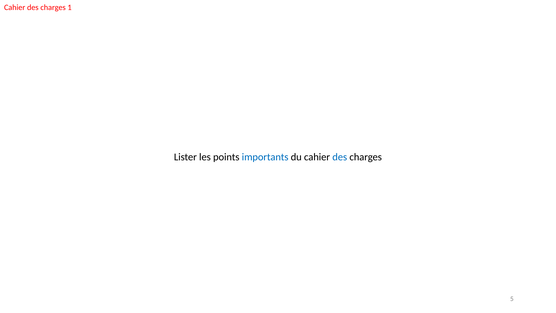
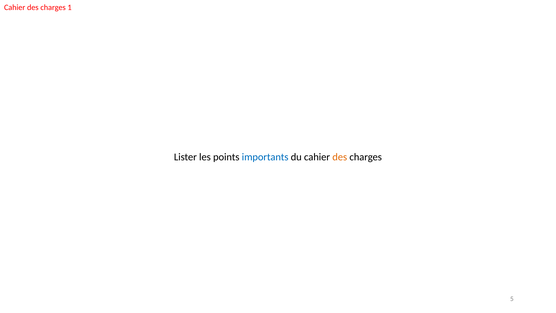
des colour: blue -> orange (340, 157)
